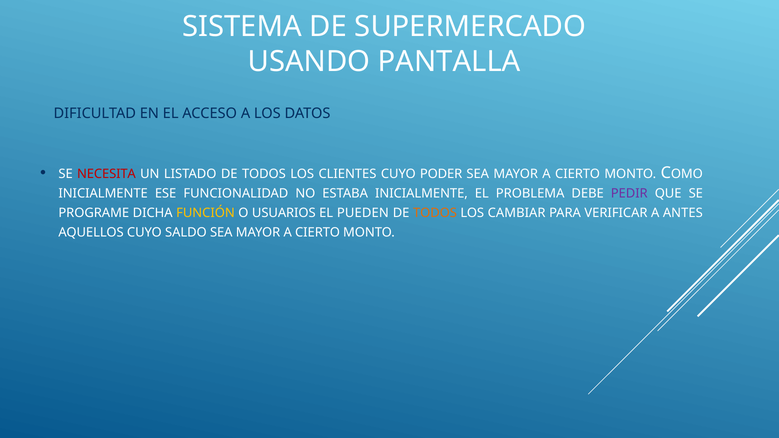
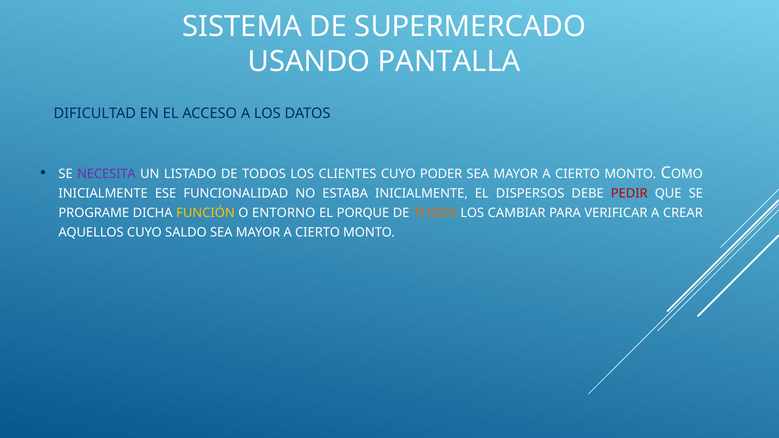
NECESITA colour: red -> purple (106, 174)
PROBLEMA: PROBLEMA -> DISPERSOS (530, 194)
PEDIR colour: purple -> red (629, 194)
USUARIOS: USUARIOS -> ENTORNO (284, 213)
PUEDEN: PUEDEN -> PORQUE (363, 213)
ANTES: ANTES -> CREAR (683, 213)
